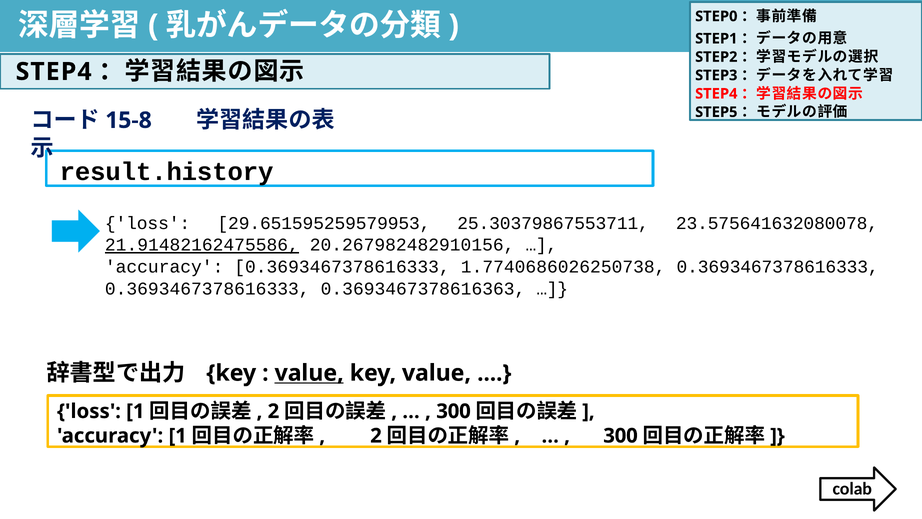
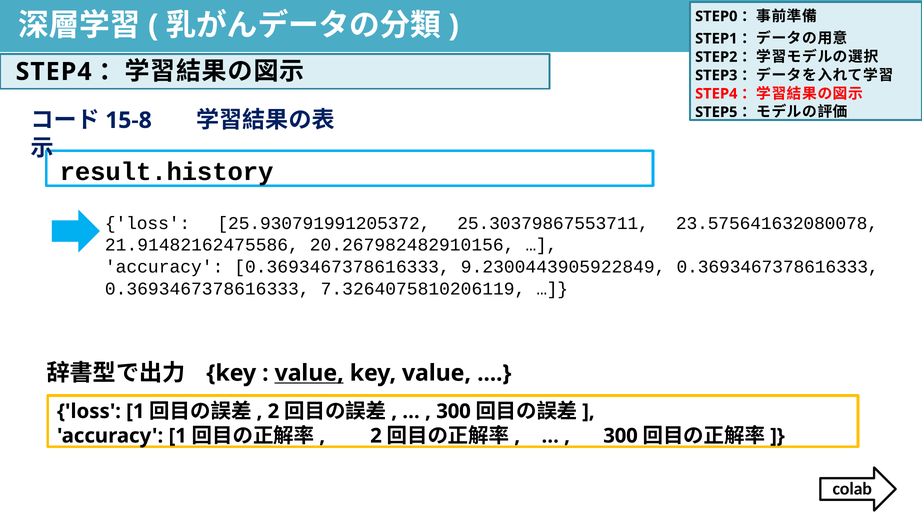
29.651595259579953: 29.651595259579953 -> 25.930791991205372 (324, 223)
21.91482162475586 underline: present -> none (202, 245)
1.7740686026250738: 1.7740686026250738 -> 9.2300443905922849 (563, 267)
0.3693467378616363: 0.3693467378616363 -> 7.3264075810206119 (423, 289)
